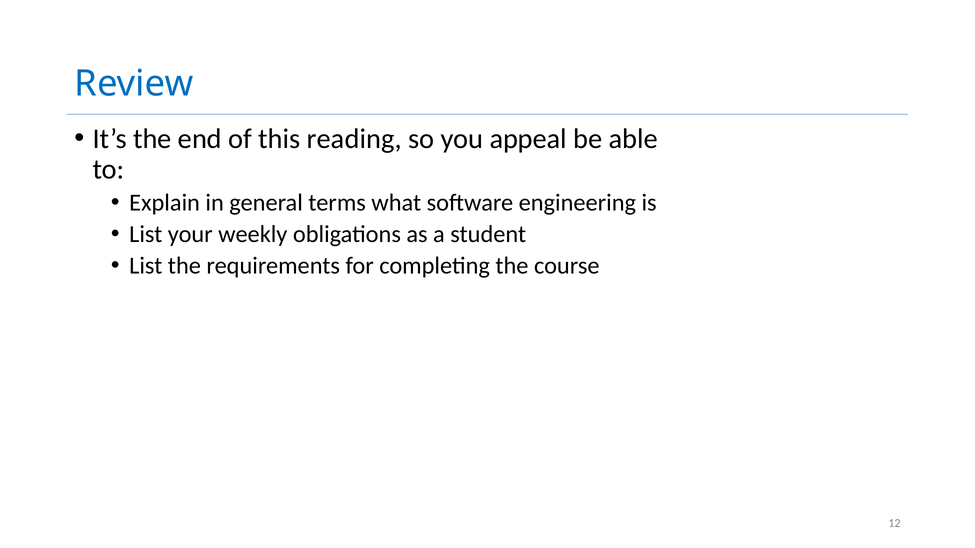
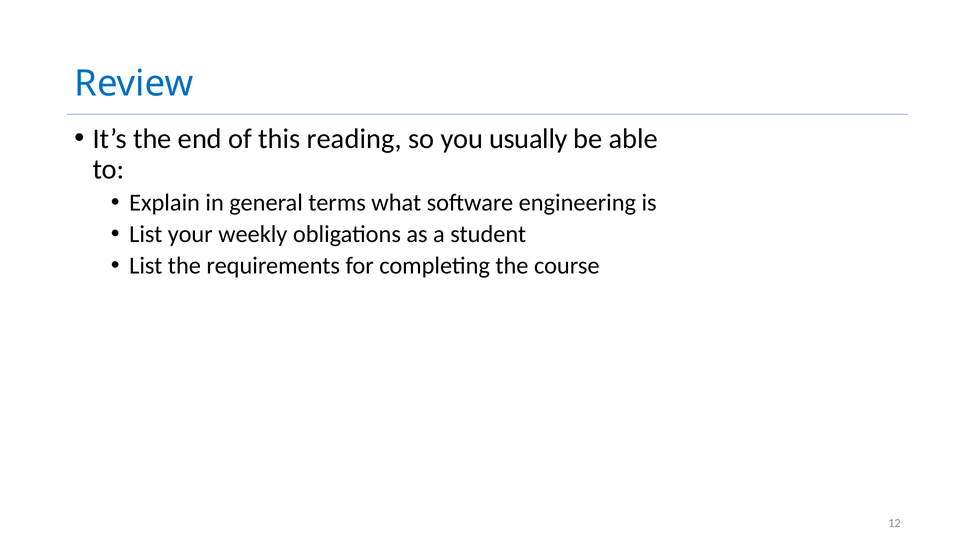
appeal: appeal -> usually (528, 139)
